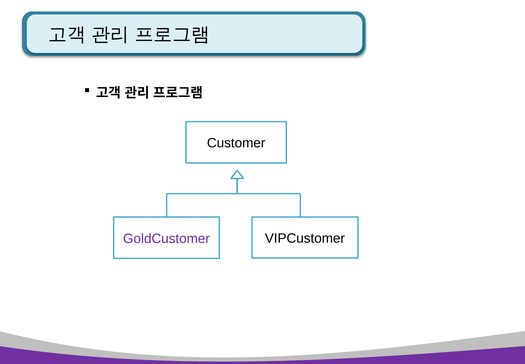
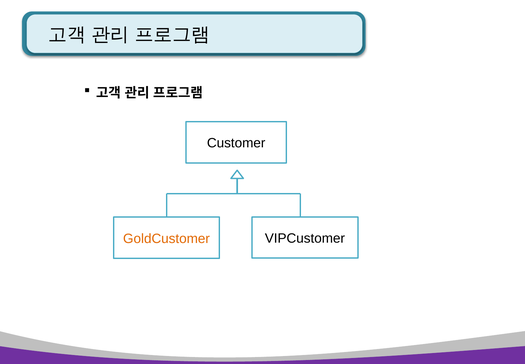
GoldCustomer colour: purple -> orange (166, 238)
